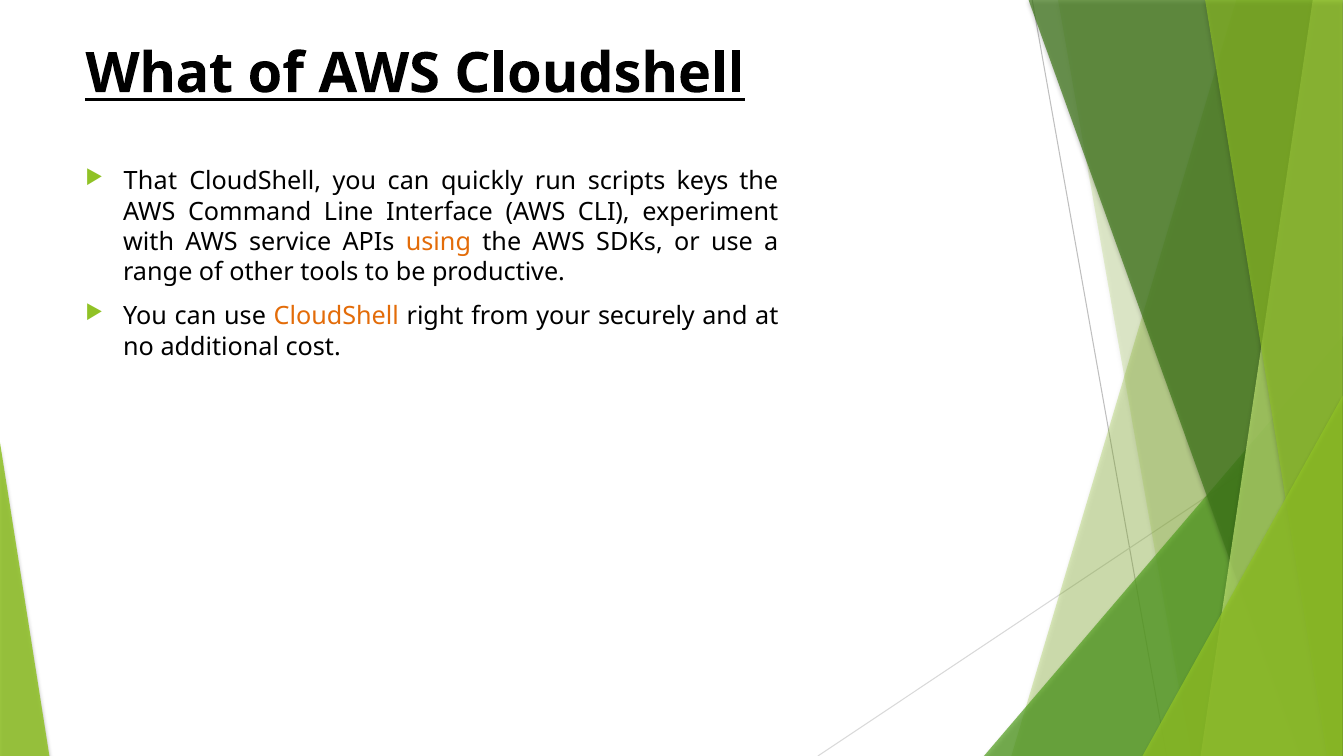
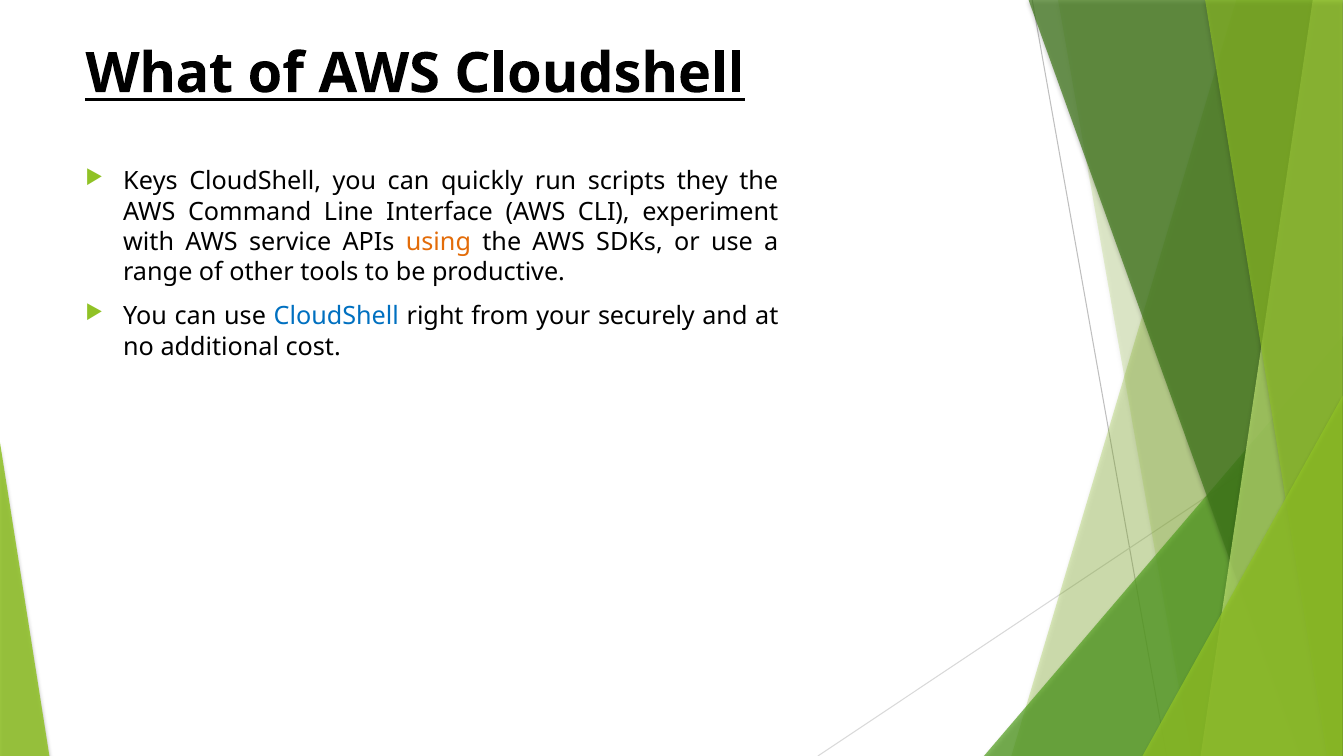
That: That -> Keys (151, 181)
keys: keys -> they (702, 181)
CloudShell colour: orange -> blue (336, 316)
